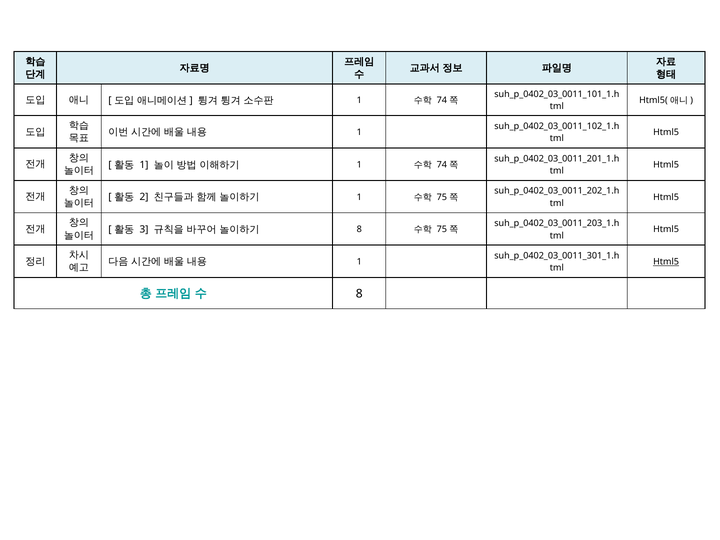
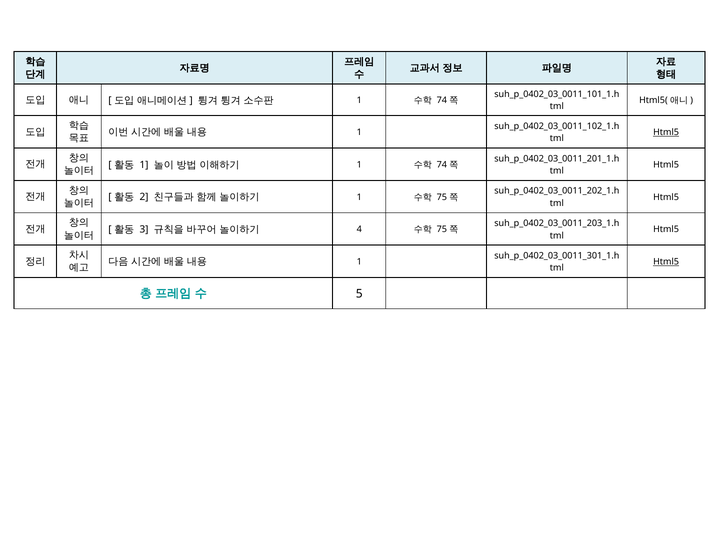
Html5 underline: none -> present (666, 132)
8: 8 -> 4 (359, 229)
8: 8 -> 5 (359, 294)
